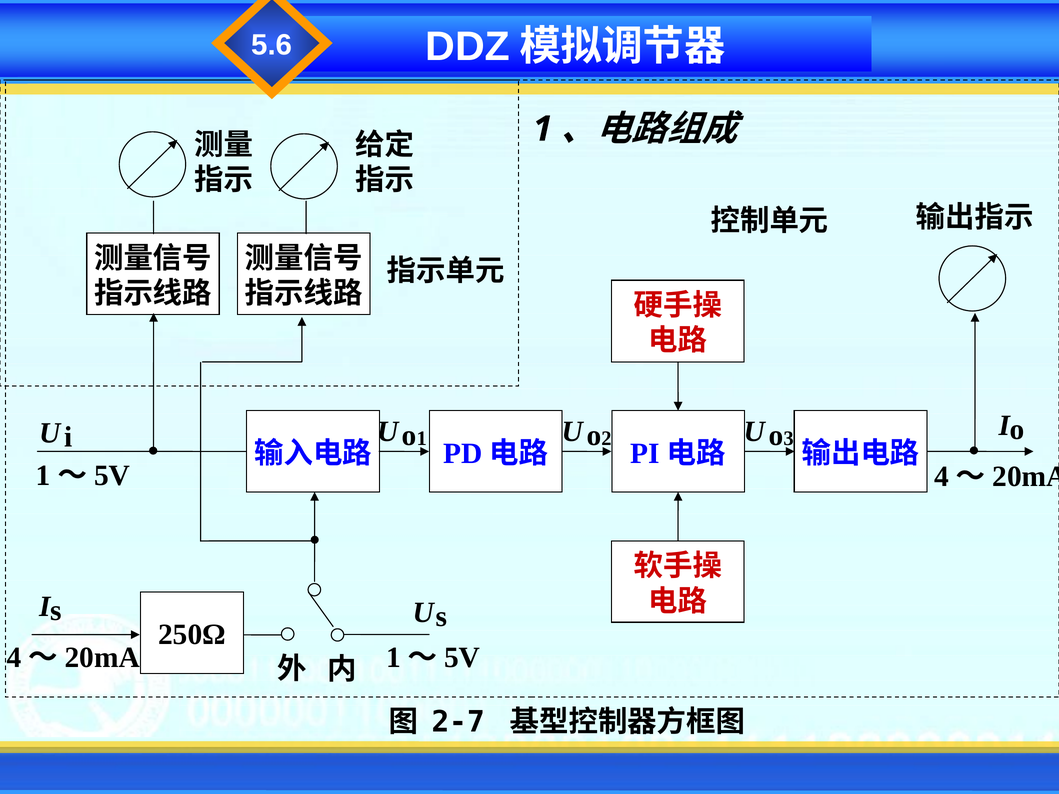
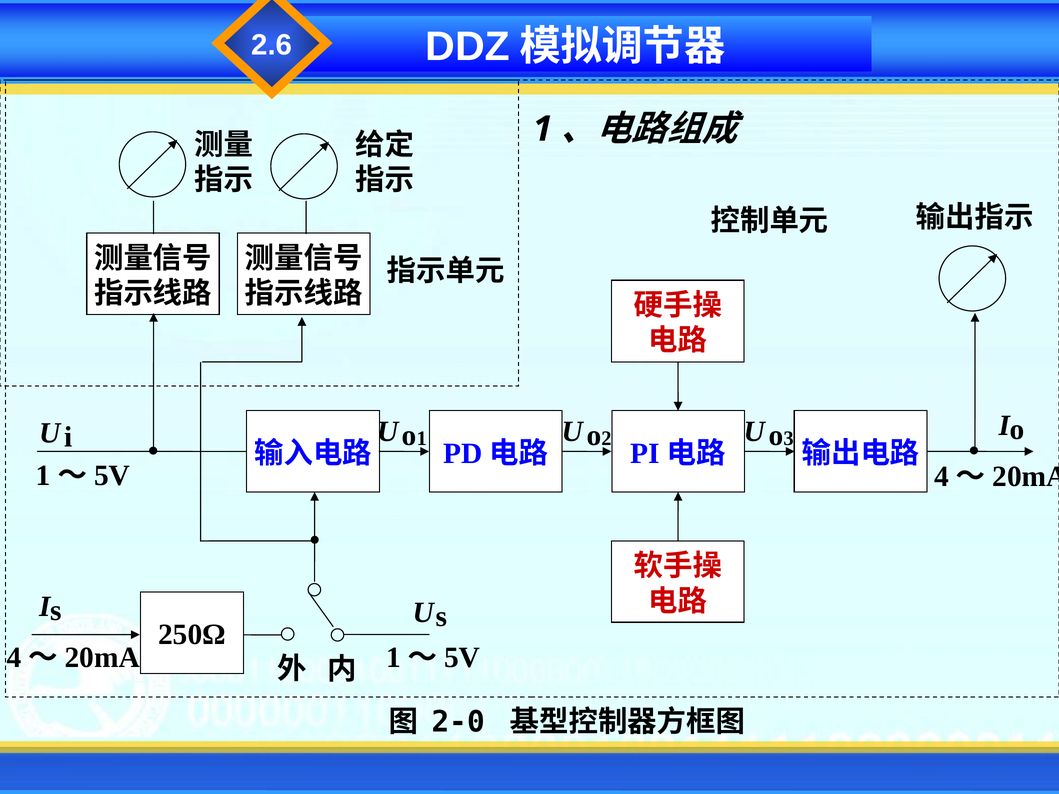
5.6: 5.6 -> 2.6 (272, 45)
2-7: 2-7 -> 2-0 (458, 722)
